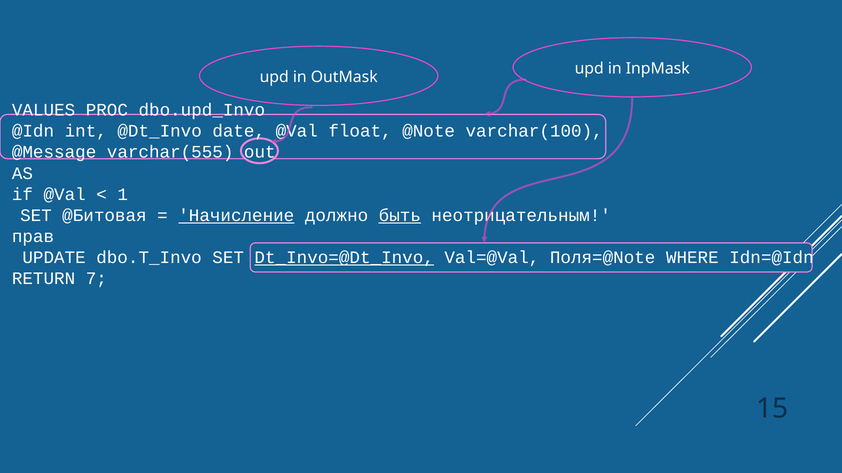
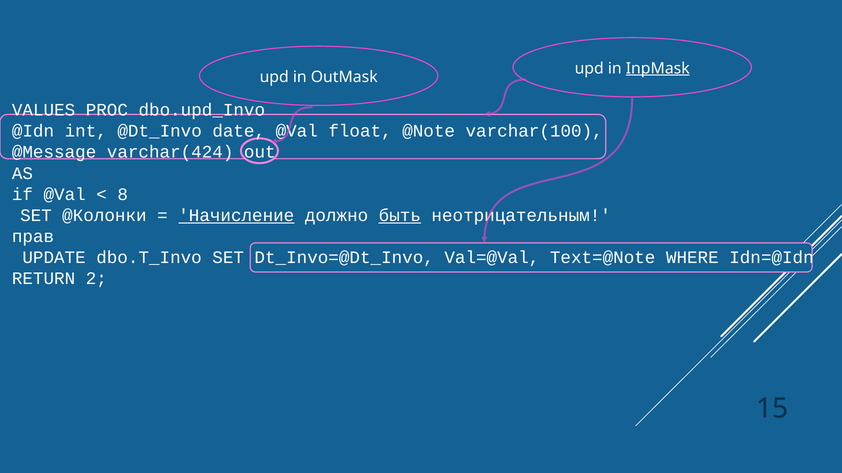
InpMask underline: none -> present (658, 68)
varchar(555: varchar(555 -> varchar(424 (170, 152)
1: 1 -> 8 (123, 195)
@Битовая: @Битовая -> @Колонки (104, 216)
Dt_Invo=@Dt_Invo underline: present -> none (344, 258)
Поля=@Note: Поля=@Note -> Text=@Note (603, 258)
7: 7 -> 2 (96, 279)
